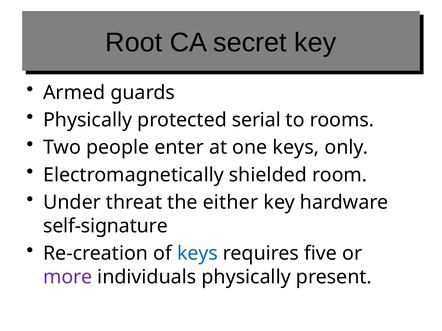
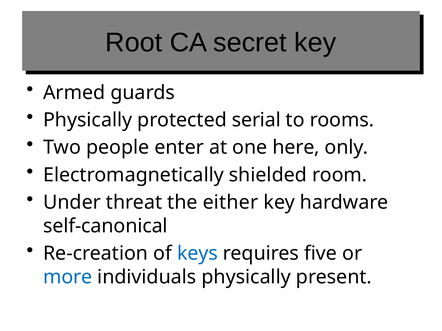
one keys: keys -> here (296, 148)
self-signature: self-signature -> self-canonical (105, 226)
more colour: purple -> blue (68, 277)
